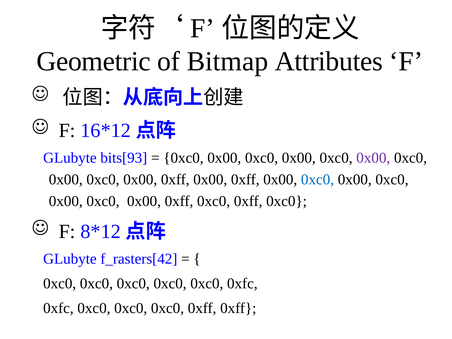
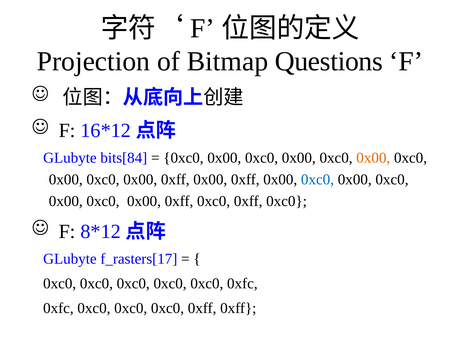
Geometric: Geometric -> Projection (93, 61)
Attributes: Attributes -> Questions (329, 61)
bits[93: bits[93 -> bits[84 (124, 158)
0x00 colour: purple -> orange (373, 158)
f_rasters[42: f_rasters[42 -> f_rasters[17 (139, 259)
